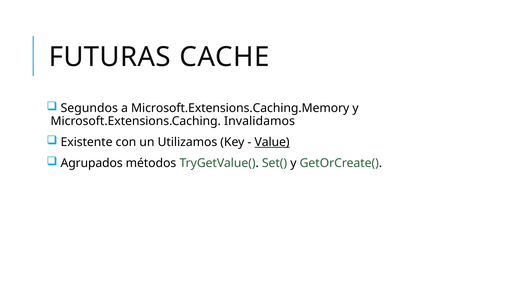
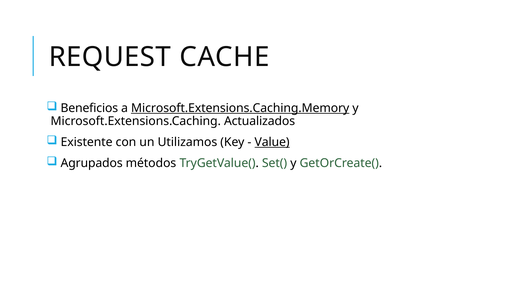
FUTURAS: FUTURAS -> REQUEST (110, 57)
Segundos: Segundos -> Beneficios (89, 108)
Microsoft.Extensions.Caching.Memory underline: none -> present (240, 108)
Invalidamos: Invalidamos -> Actualizados (260, 121)
